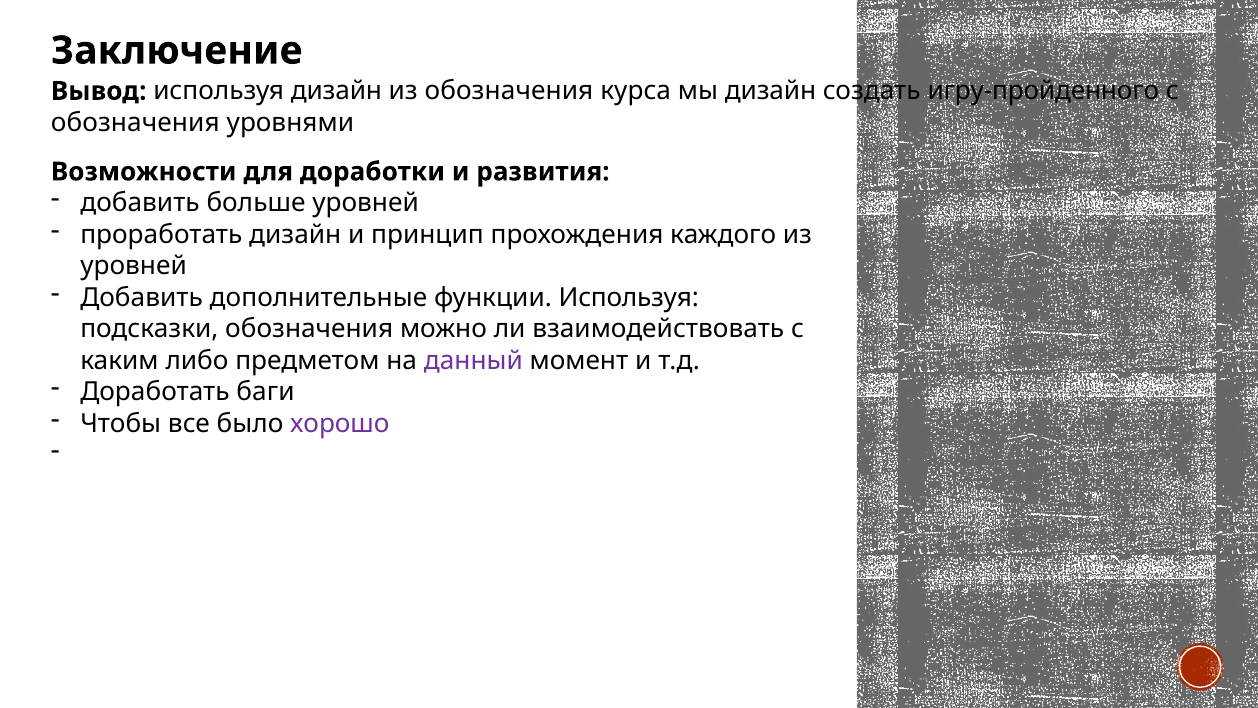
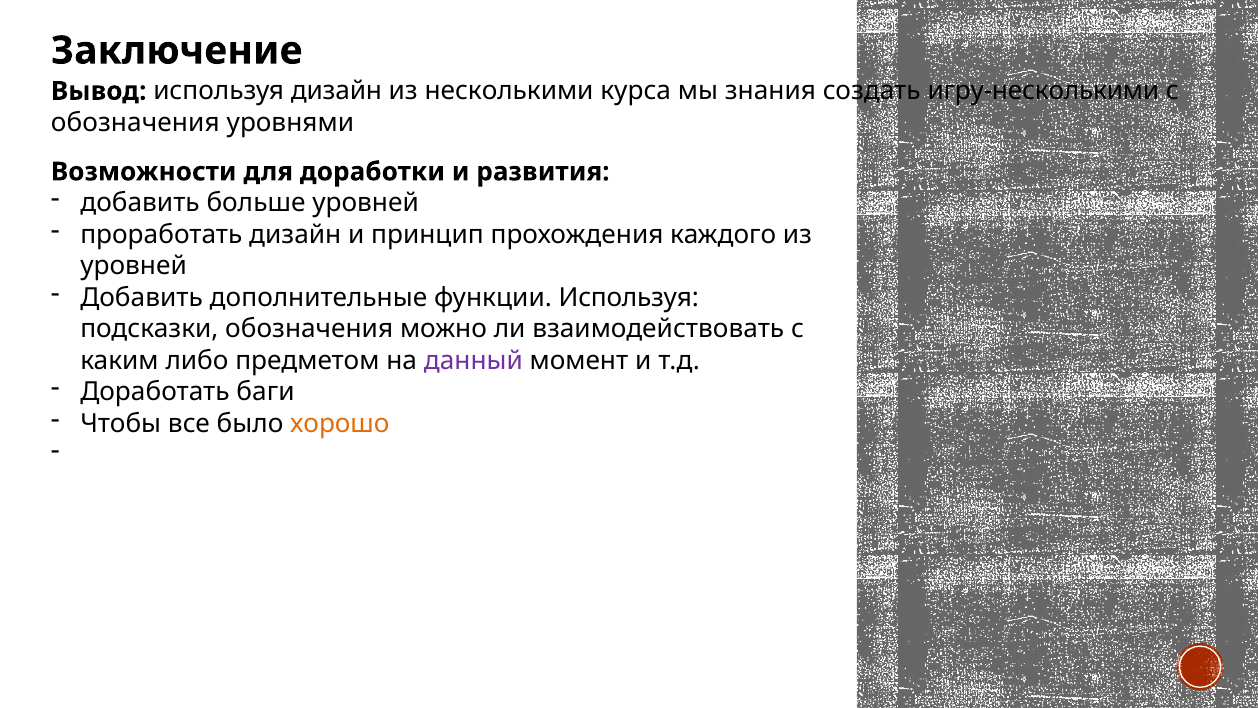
из обозначения: обозначения -> несколькими (509, 91)
мы дизайн: дизайн -> знания (770, 91)
игру-пройденного: игру-пройденного -> игру-несколькими (1043, 91)
хорошо colour: purple -> orange (340, 423)
